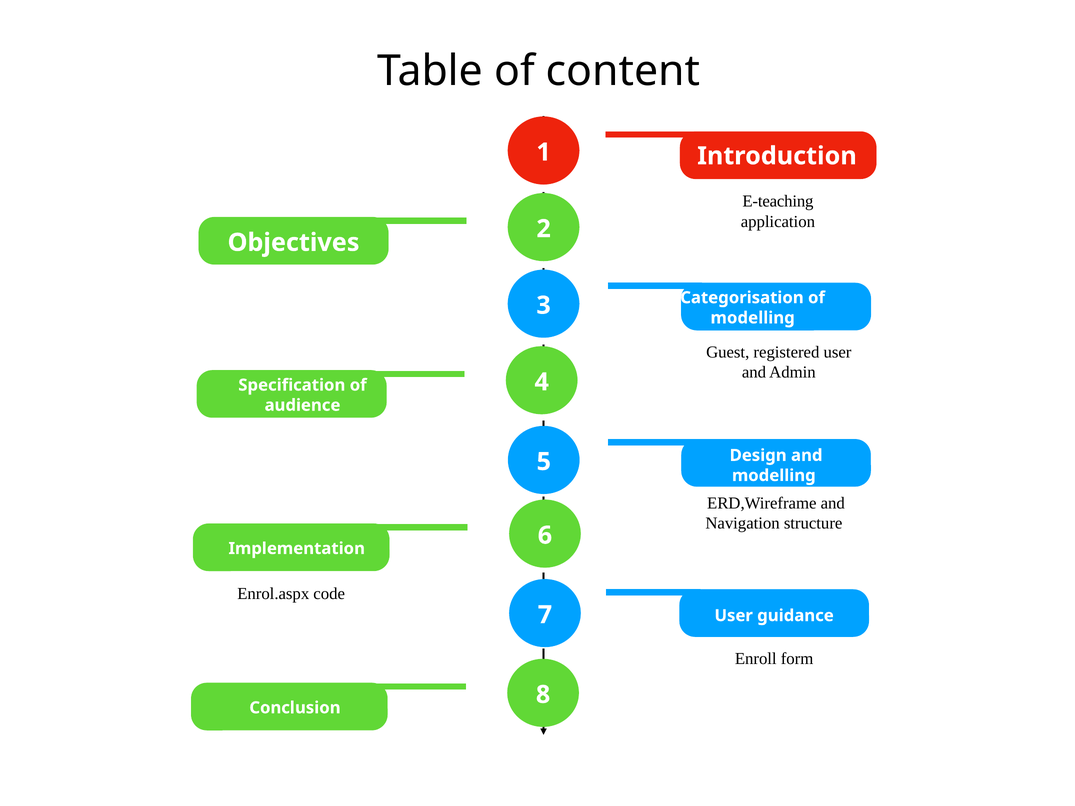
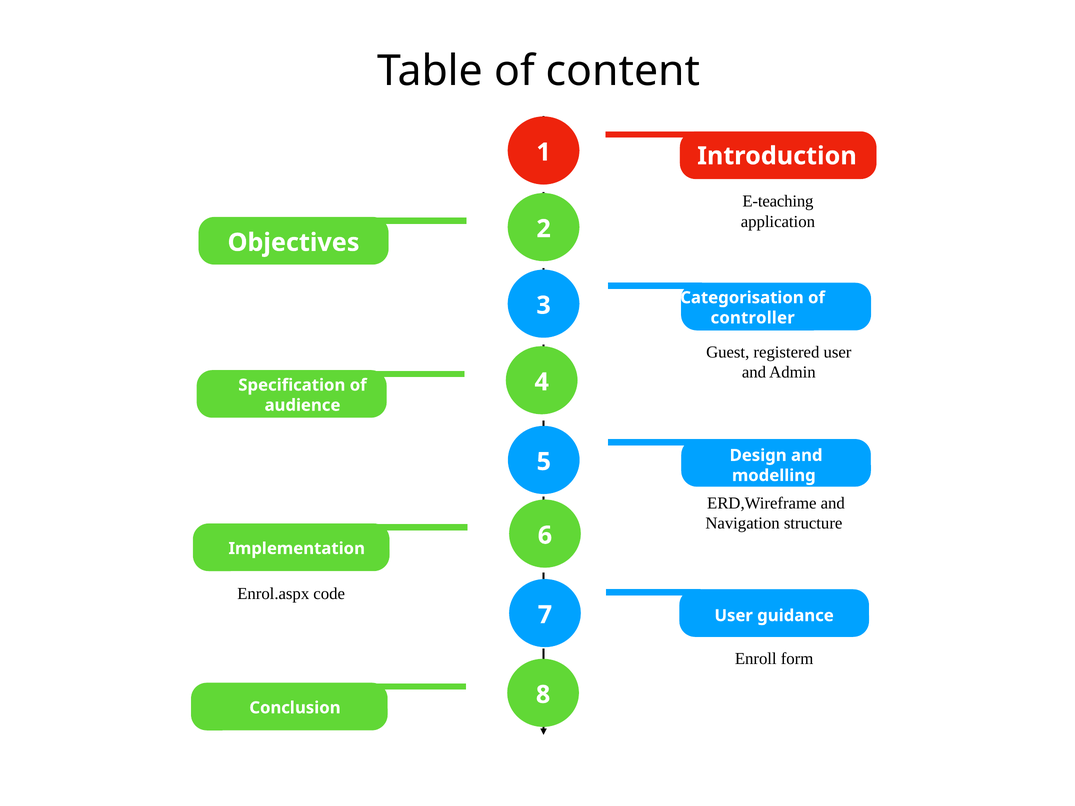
modelling: modelling -> controller (753, 318)
